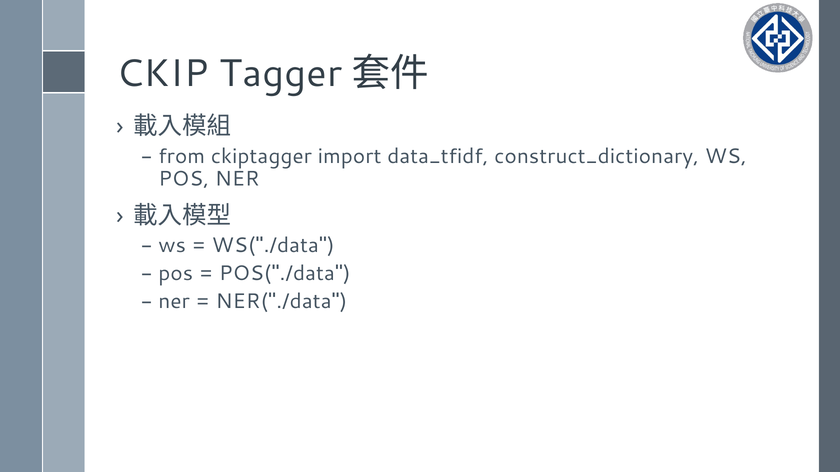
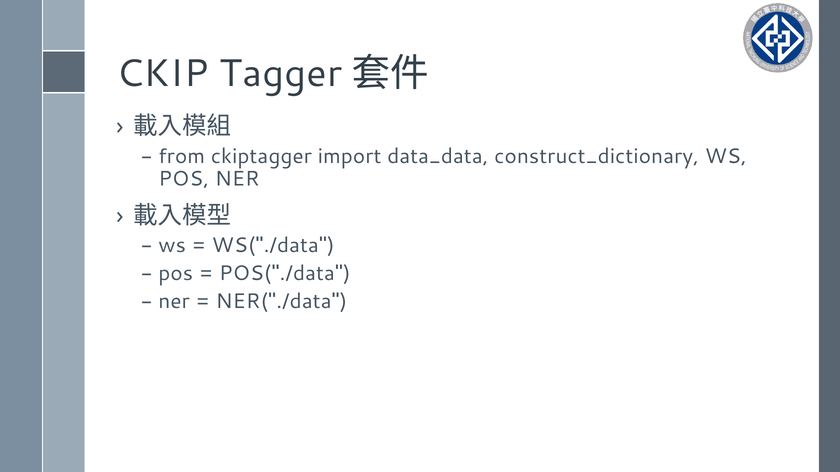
data_tfidf: data_tfidf -> data_data (438, 156)
